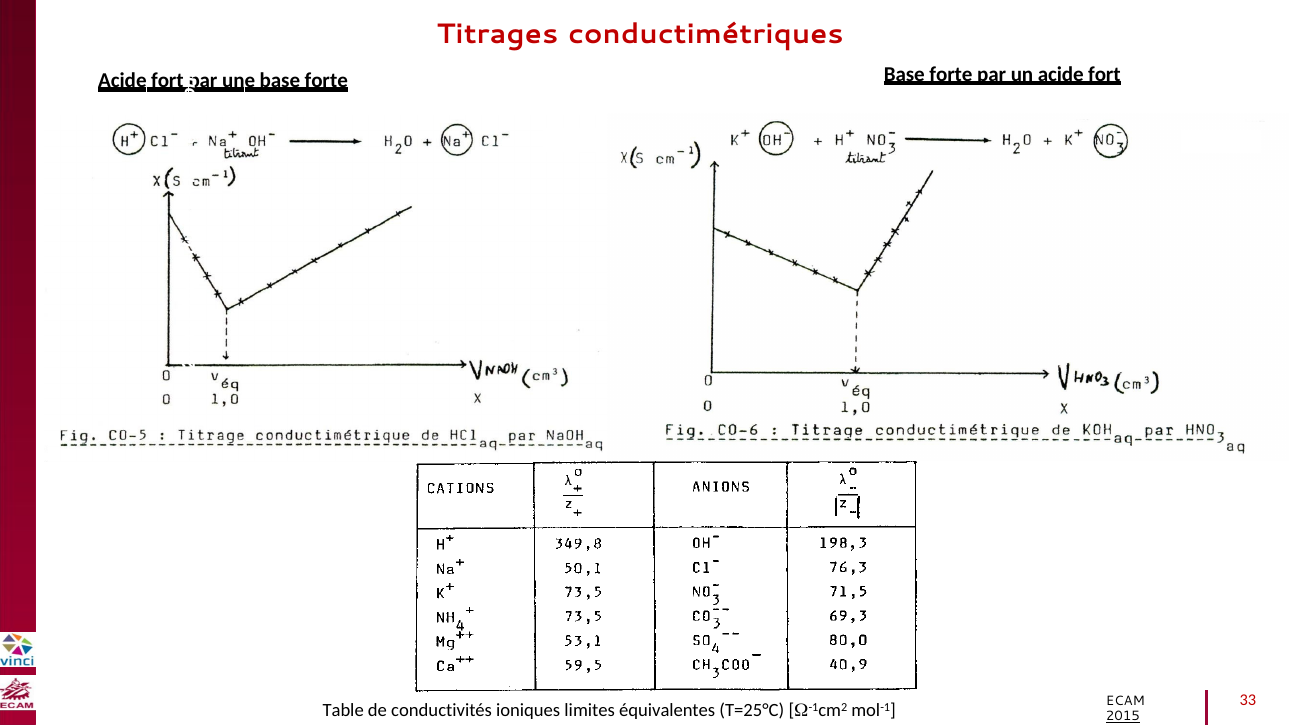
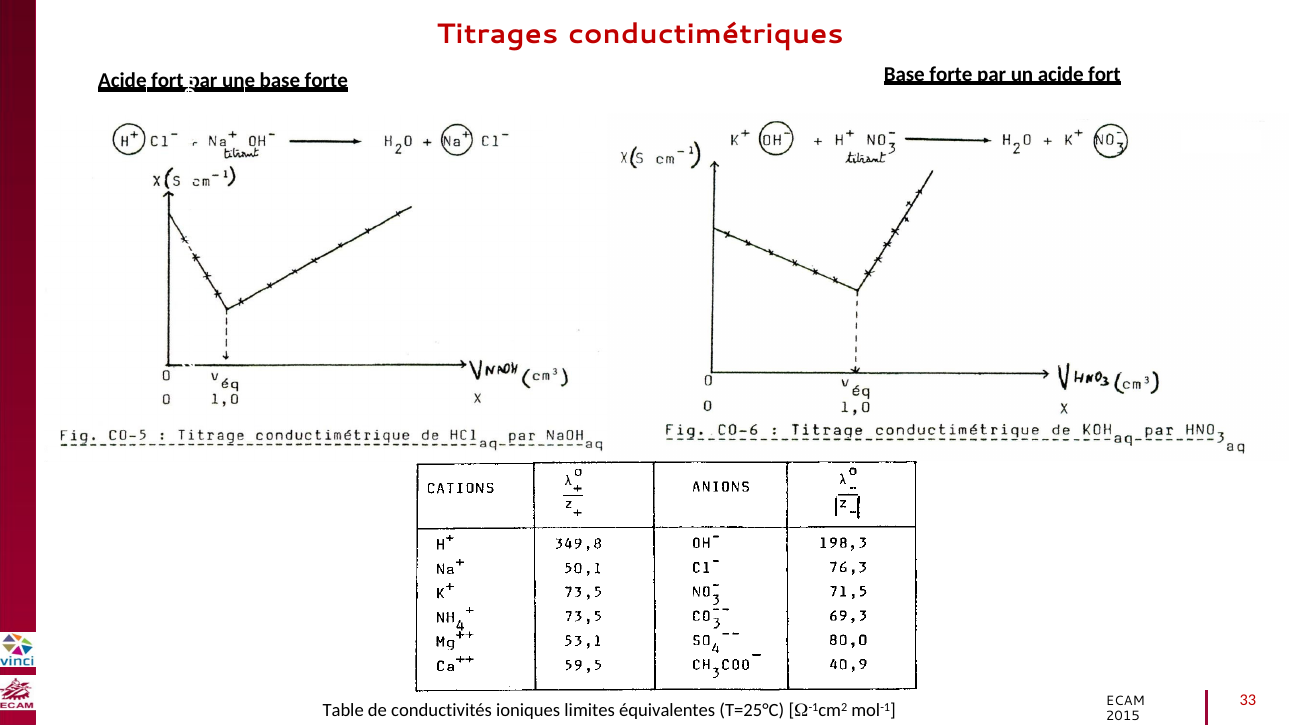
2015 underline: present -> none (1123, 716)
